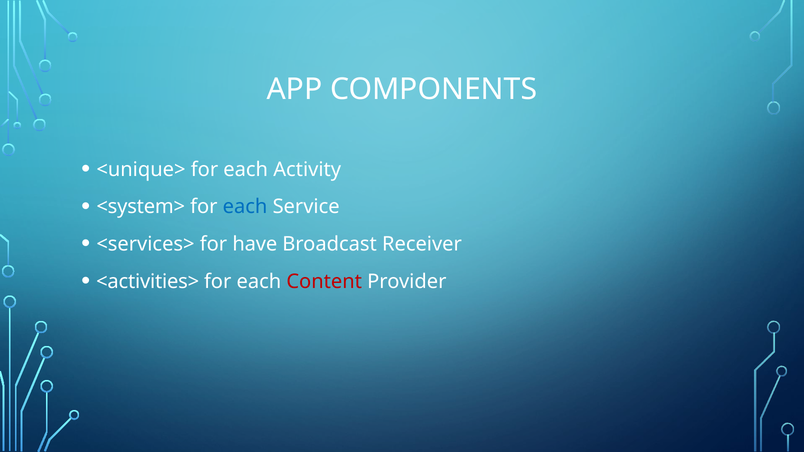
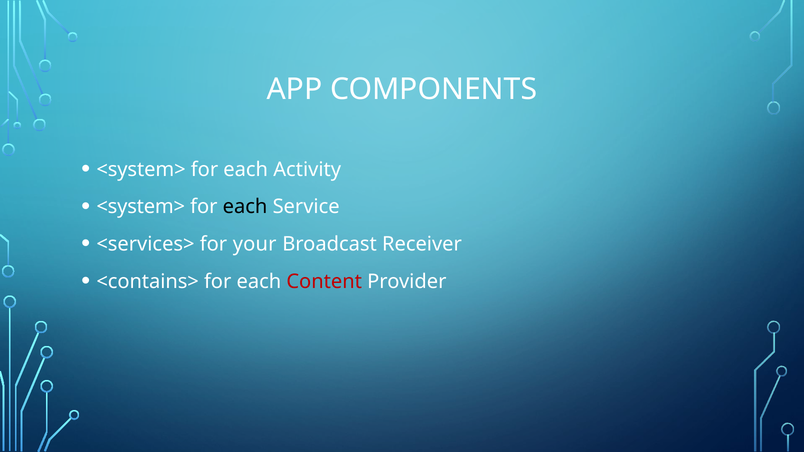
<unique>: <unique> -> <system> (141, 170)
each colour: blue -> black (245, 207)
have: have -> your (255, 244)
<activities>: <activities> -> <contains> (148, 282)
